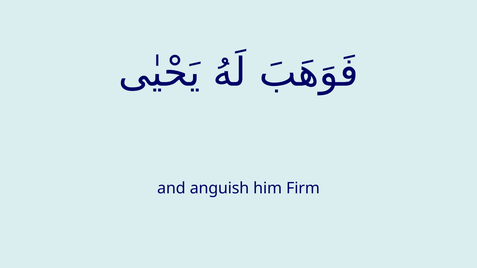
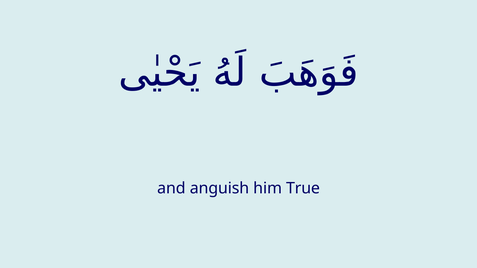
Firm: Firm -> True (303, 188)
